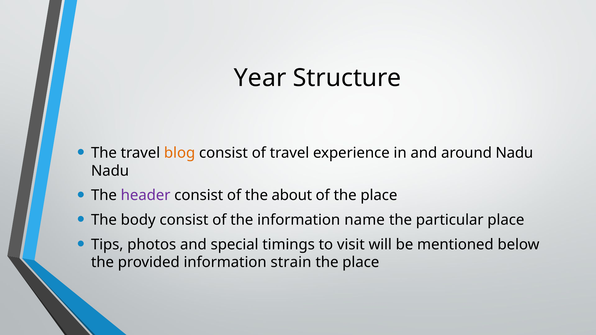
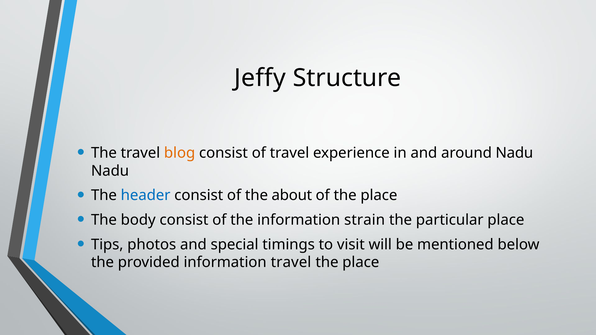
Year: Year -> Jeffy (260, 78)
header colour: purple -> blue (146, 195)
name: name -> strain (365, 220)
information strain: strain -> travel (291, 263)
